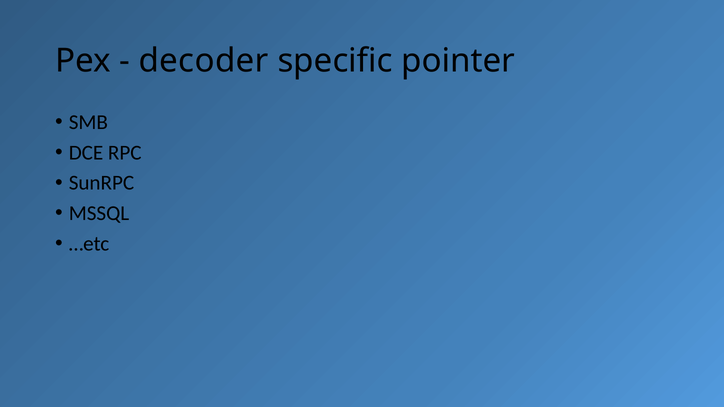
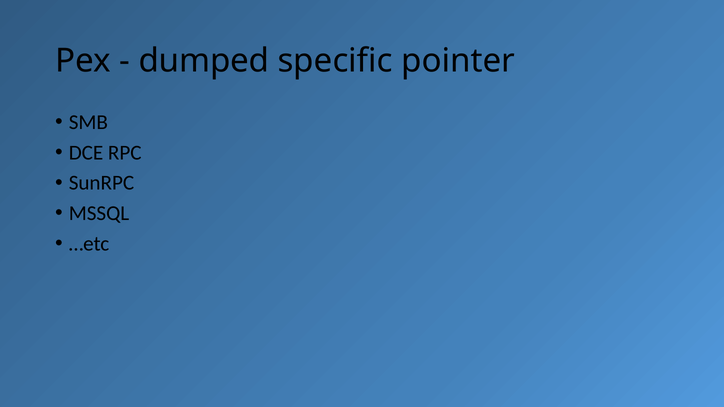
decoder: decoder -> dumped (204, 61)
